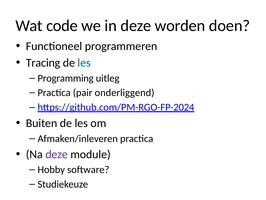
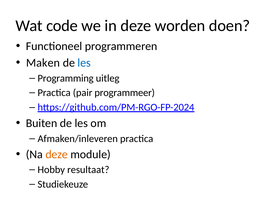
Tracing: Tracing -> Maken (43, 63)
onderliggend: onderliggend -> programmeer (125, 92)
deze colour: purple -> orange (57, 154)
software: software -> resultaat (88, 169)
